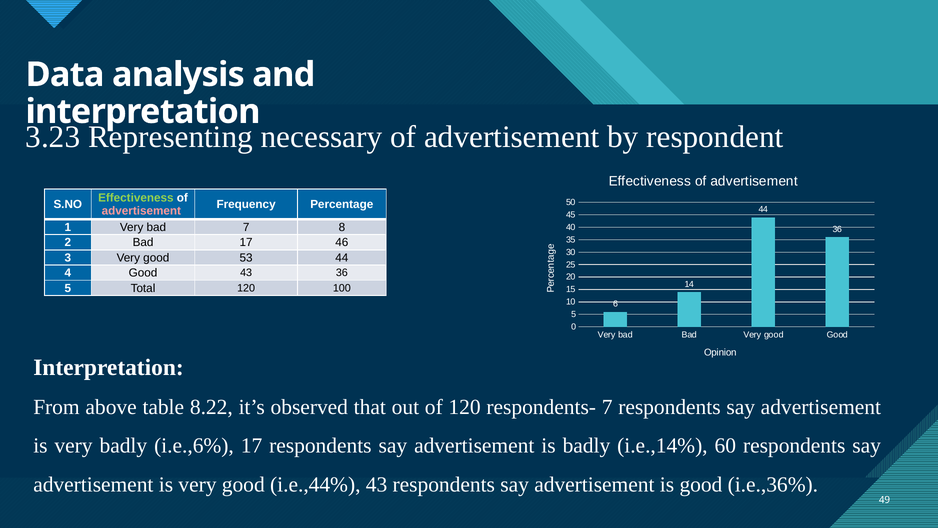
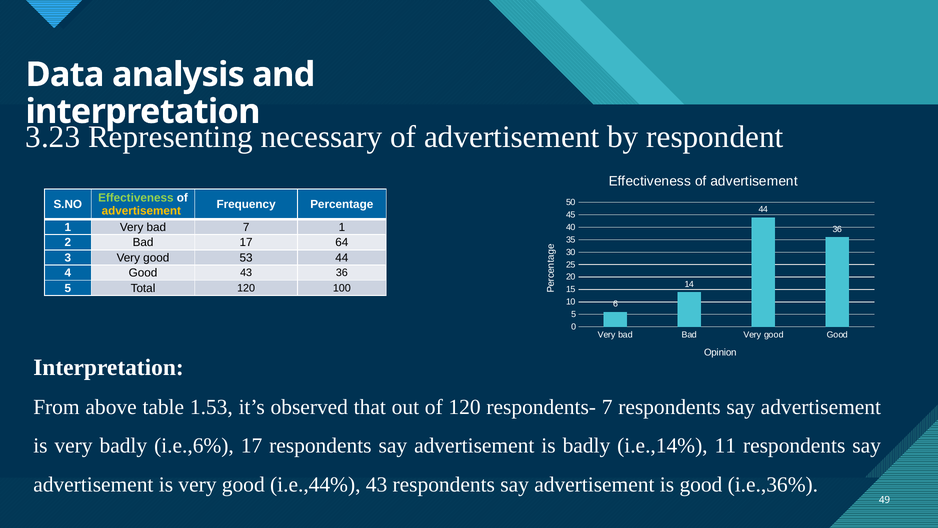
advertisement colour: pink -> yellow (141, 211)
7 8: 8 -> 1 (342, 227)
46: 46 -> 64 (342, 242)
8.22: 8.22 -> 1.53 (211, 407)
60: 60 -> 11 (725, 446)
